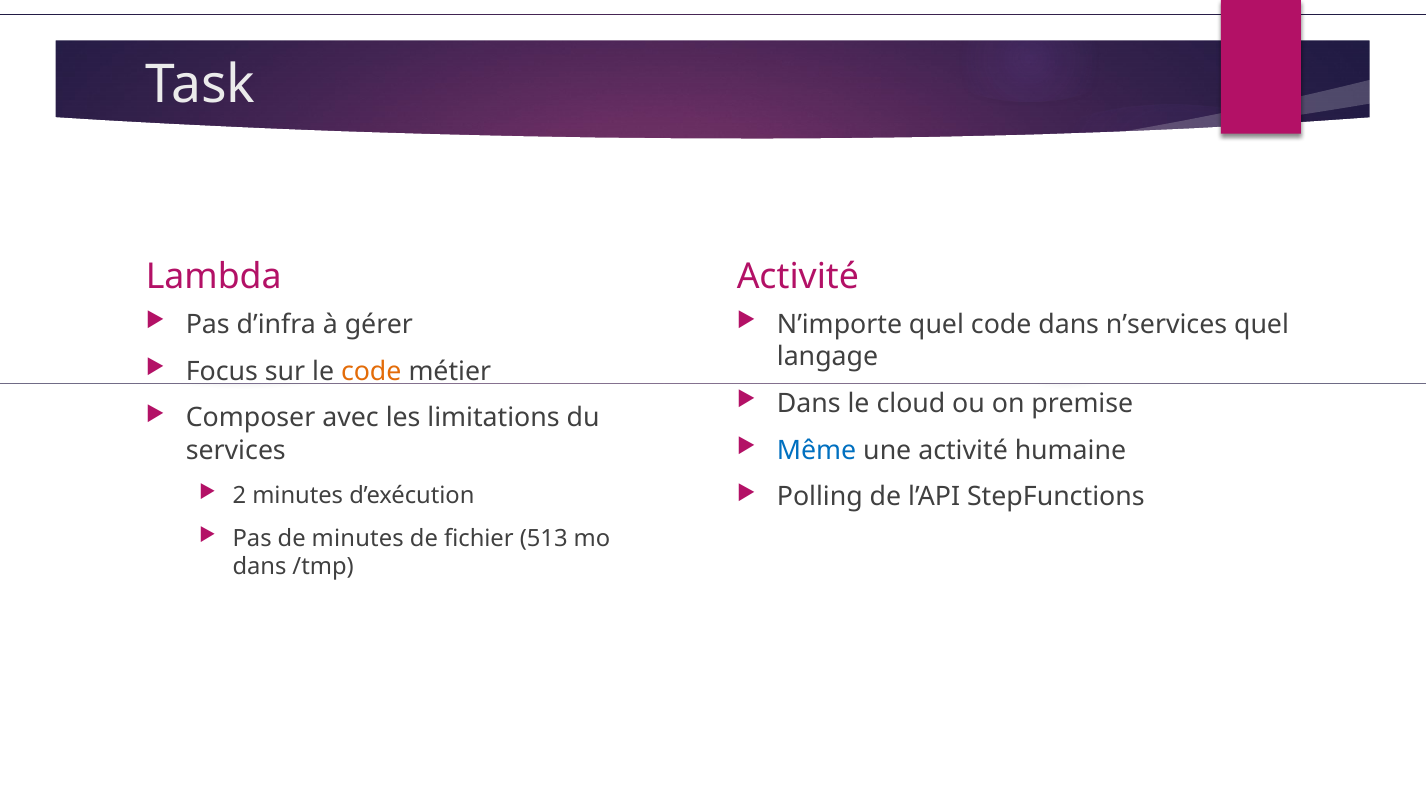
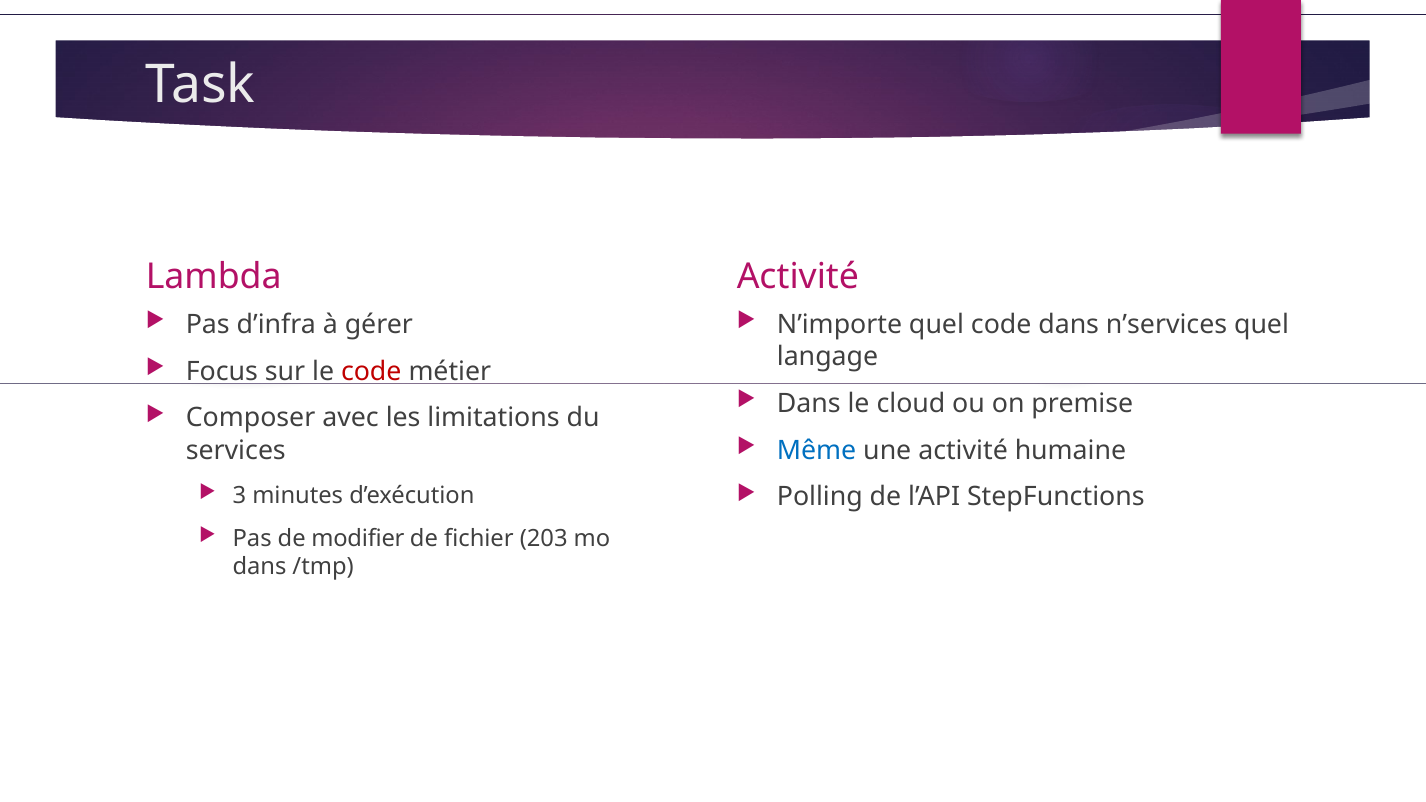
code colour: orange -> red (371, 371)
2: 2 -> 3 (239, 495)
de minutes: minutes -> modifier (358, 539)
513: 513 -> 203 (544, 539)
